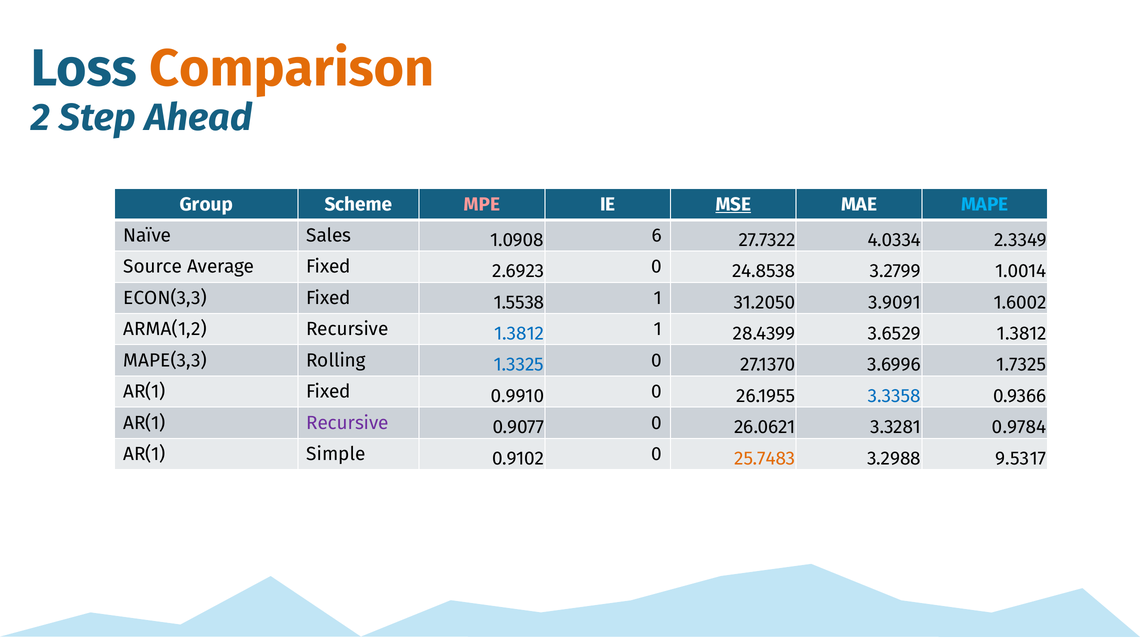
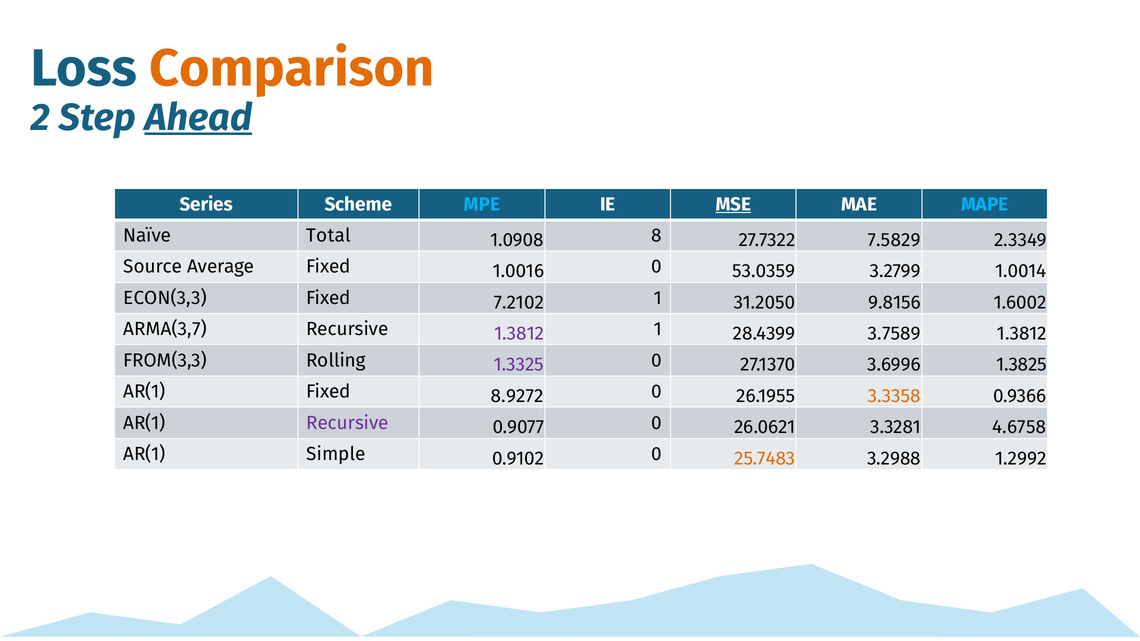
Ahead underline: none -> present (198, 118)
Group: Group -> Series (206, 204)
MPE colour: pink -> light blue (482, 204)
Sales: Sales -> Total (329, 236)
6: 6 -> 8 (657, 236)
4.0334: 4.0334 -> 7.5829 (894, 240)
2.6923: 2.6923 -> 1.0016 (518, 271)
24.8538: 24.8538 -> 53.0359 (764, 271)
1.5538: 1.5538 -> 7.2102 (519, 302)
3.9091: 3.9091 -> 9.8156 (894, 302)
ARMA(1,2: ARMA(1,2 -> ARMA(3,7 (165, 329)
1.3812 colour: blue -> purple (519, 334)
3.6529: 3.6529 -> 3.7589 (894, 334)
MAPE(3,3: MAPE(3,3 -> FROM(3,3 (165, 361)
1.3325 colour: blue -> purple (519, 365)
1.7325: 1.7325 -> 1.3825 (1021, 365)
0.9910: 0.9910 -> 8.9272 (517, 396)
3.3358 colour: blue -> orange (894, 396)
0.9784: 0.9784 -> 4.6758 (1019, 427)
9.5317: 9.5317 -> 1.2992 (1021, 459)
